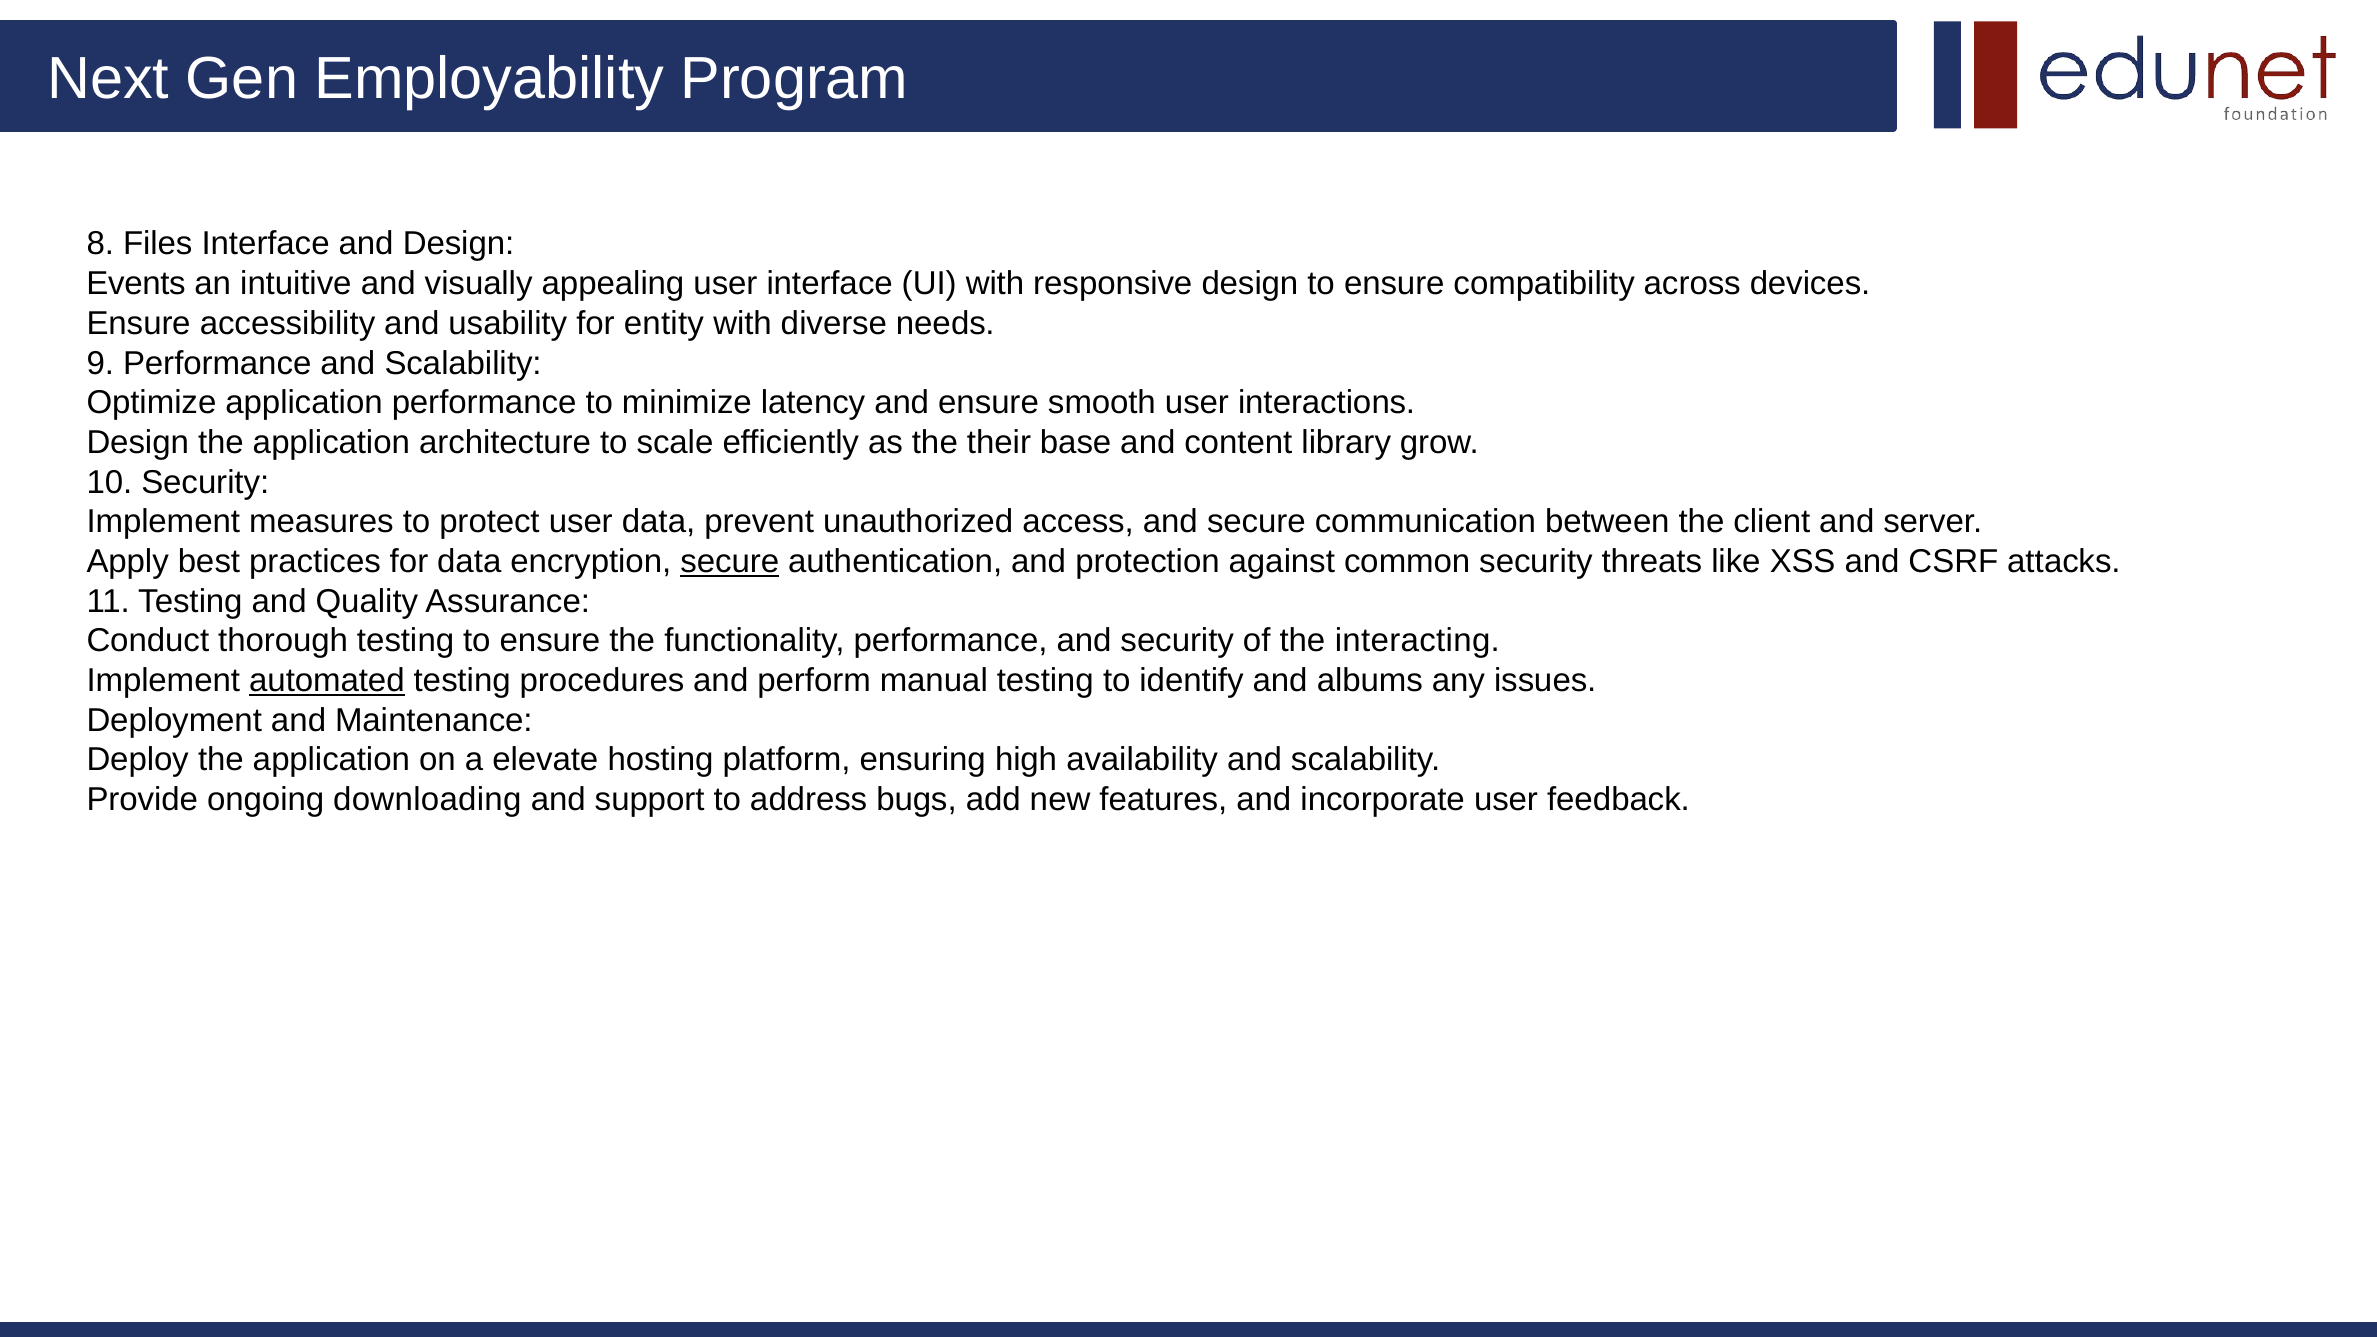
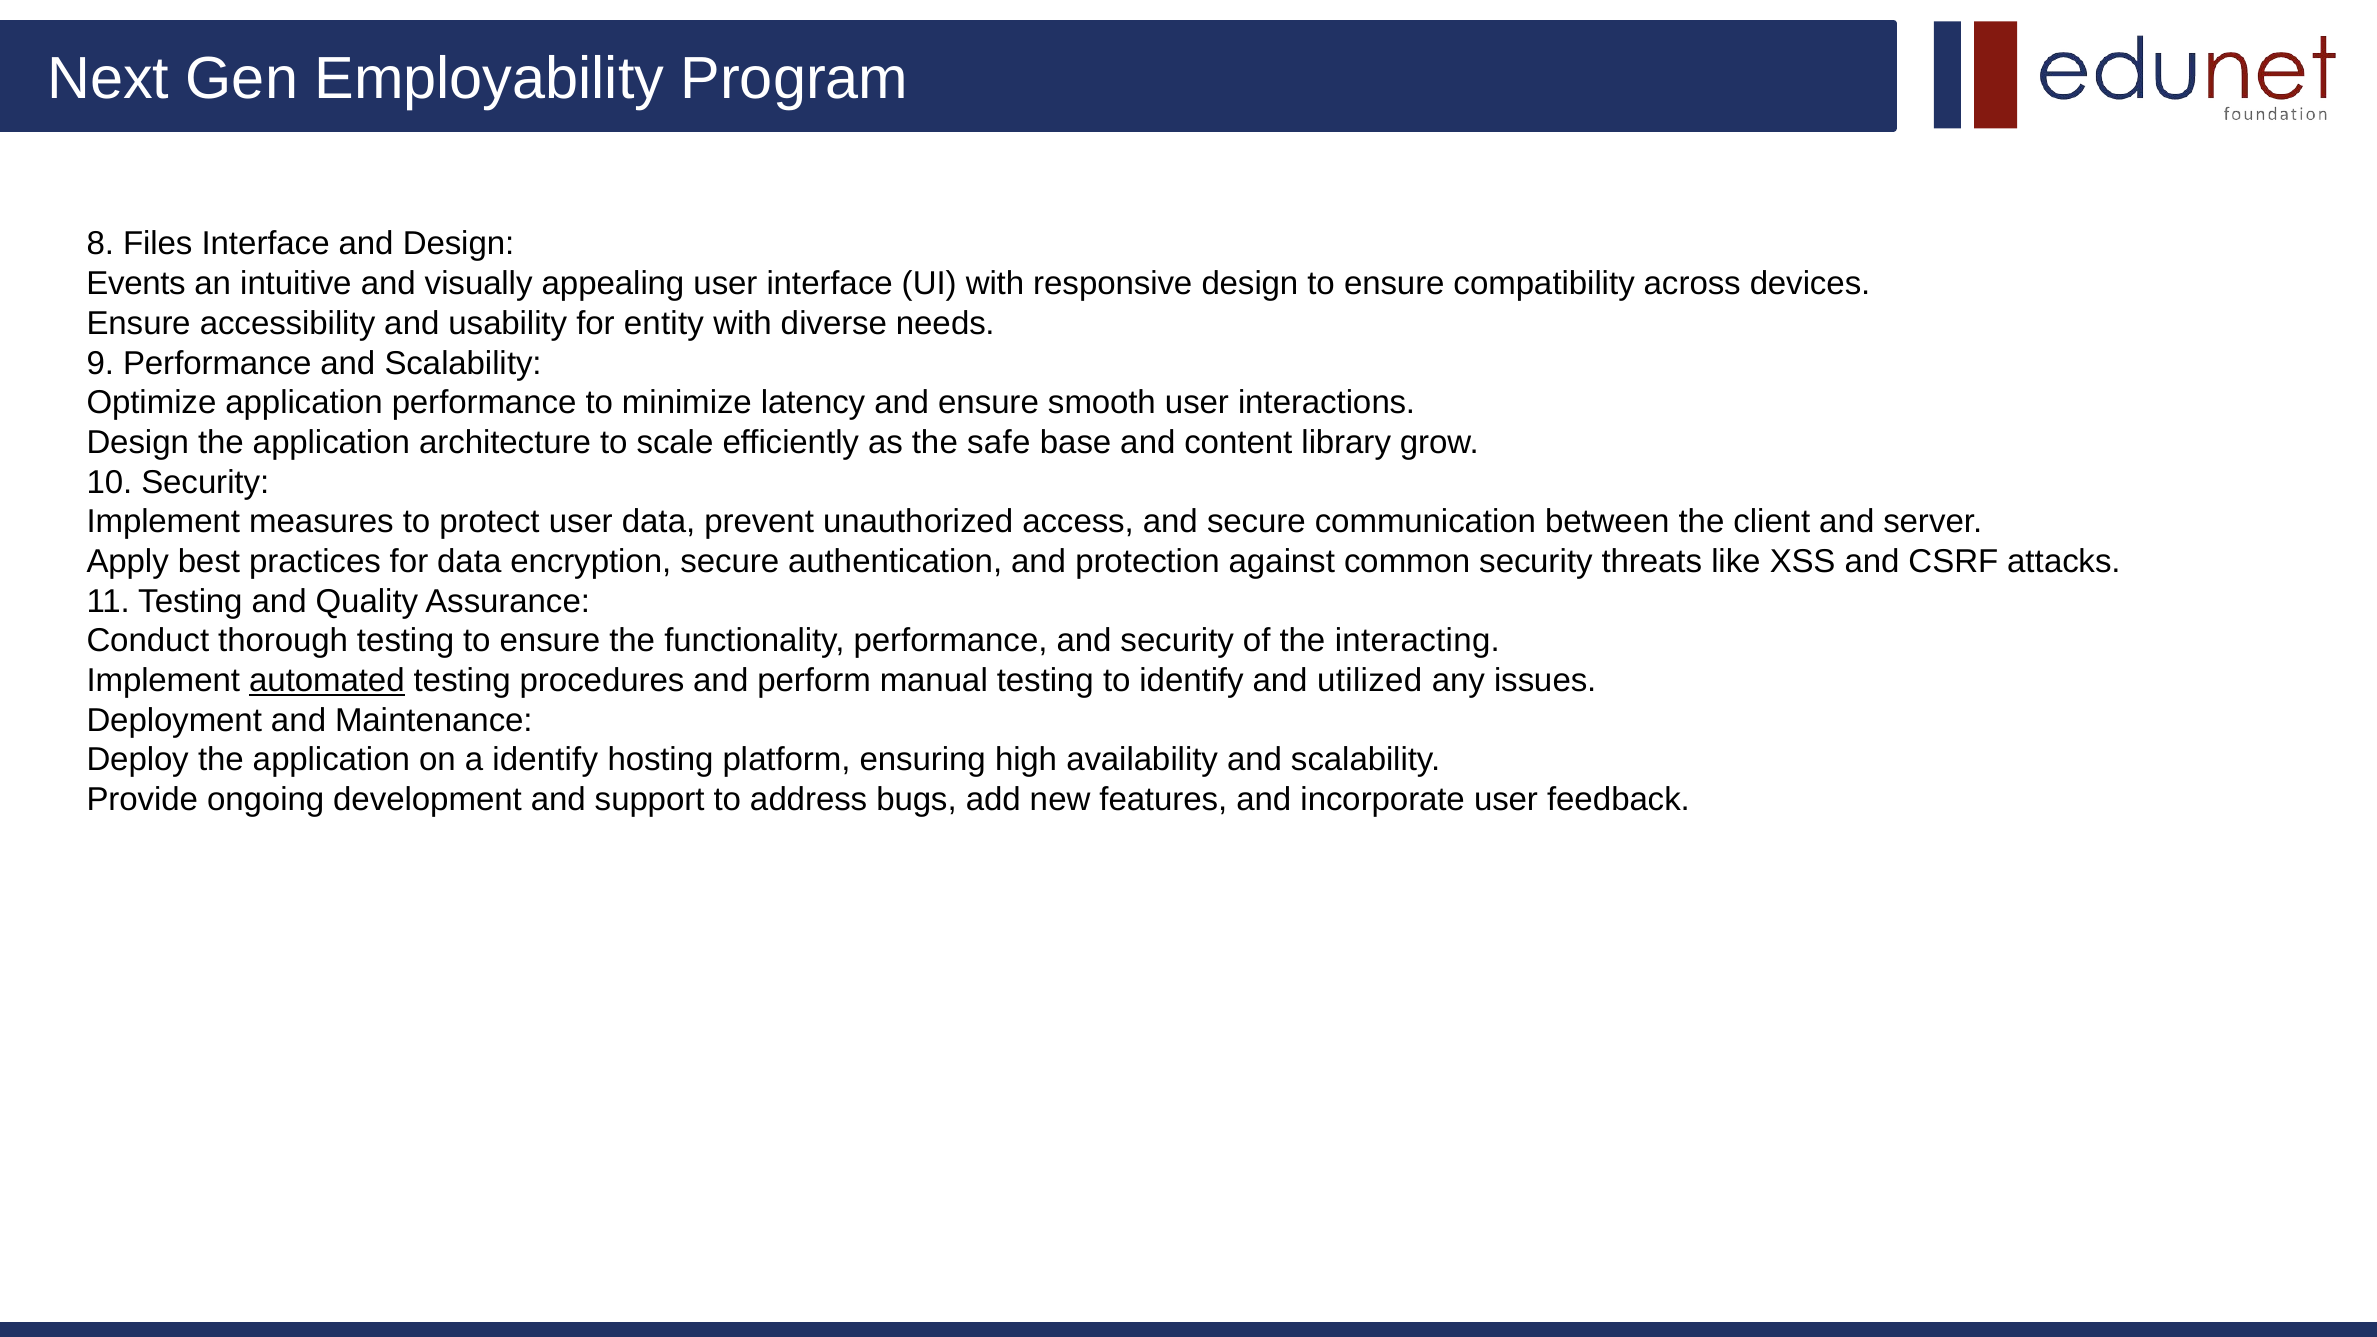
their: their -> safe (999, 443)
secure underline: present -> none (730, 562)
albums: albums -> utilized (1370, 681)
a elevate: elevate -> identify (545, 760)
downloading: downloading -> development (427, 800)
